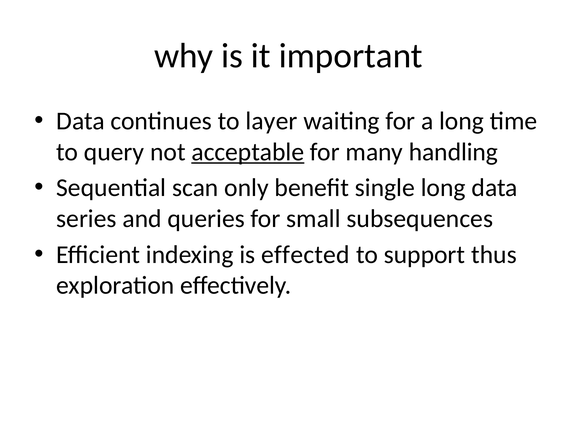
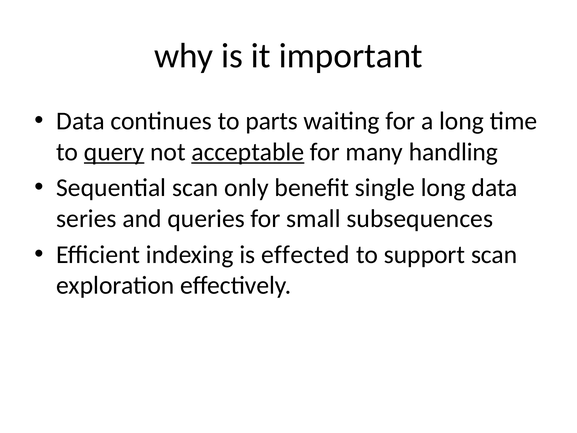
layer: layer -> parts (272, 121)
query underline: none -> present (114, 152)
support thus: thus -> scan (494, 254)
